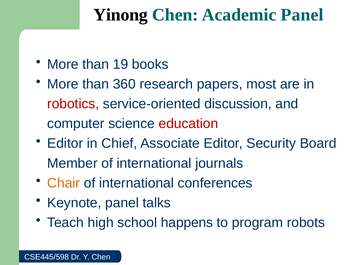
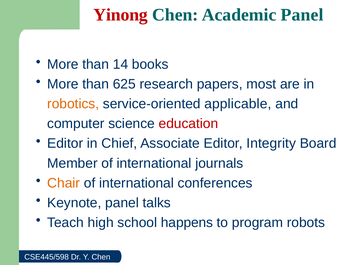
Yinong colour: black -> red (121, 15)
19: 19 -> 14 (121, 64)
360: 360 -> 625 (124, 84)
robotics colour: red -> orange (73, 104)
discussion: discussion -> applicable (238, 104)
Security: Security -> Integrity (271, 144)
